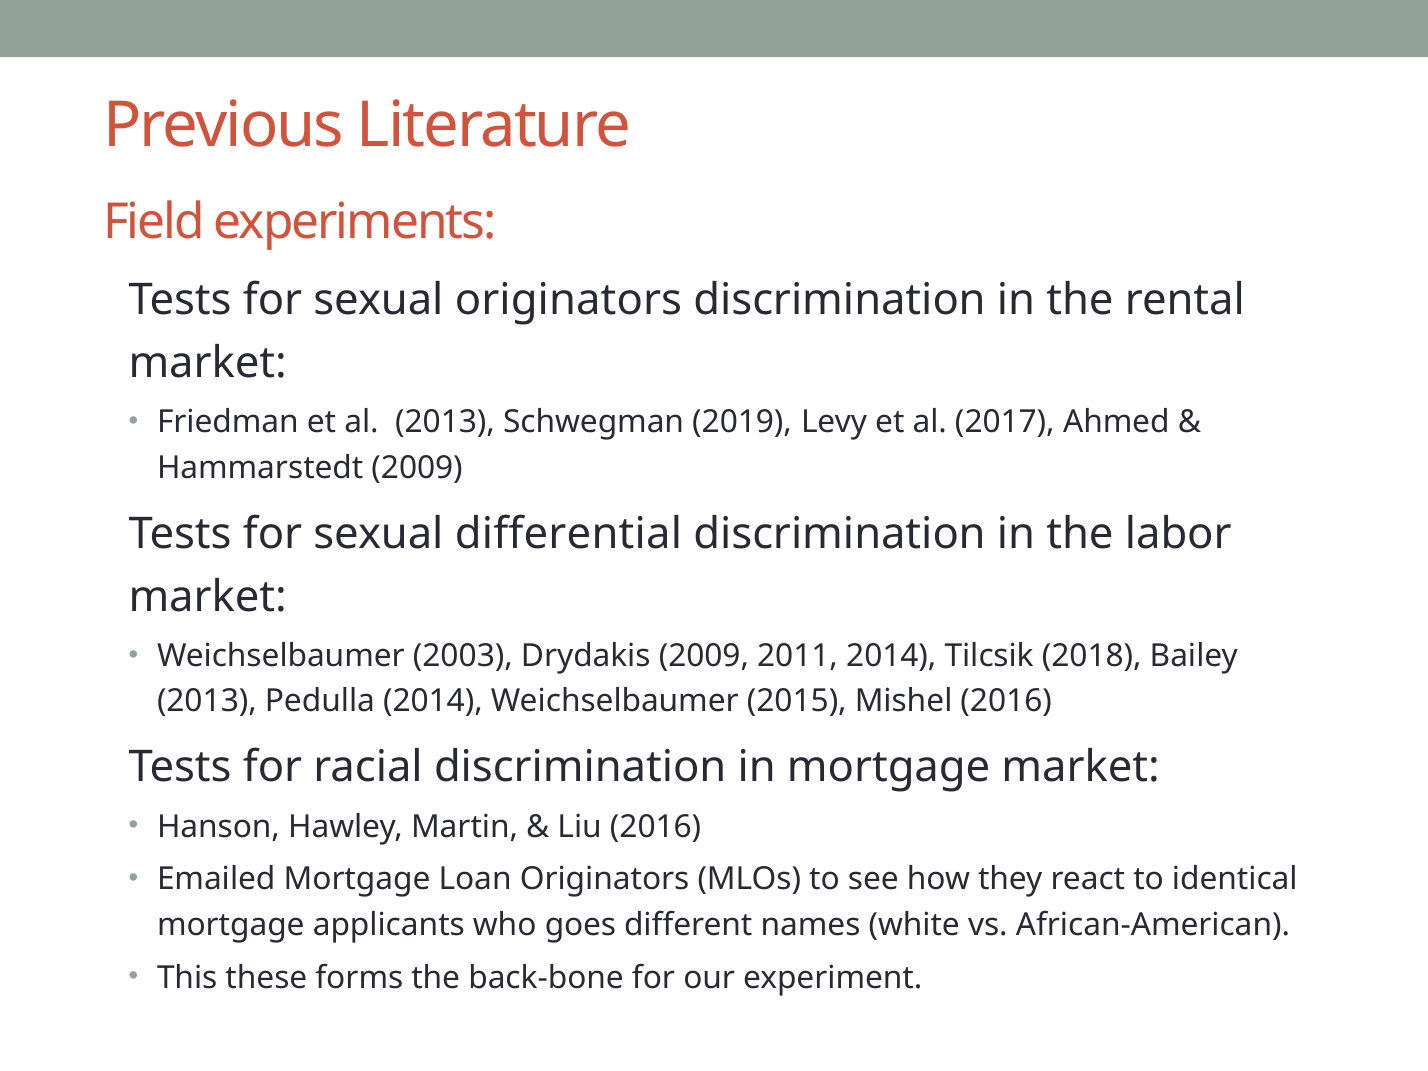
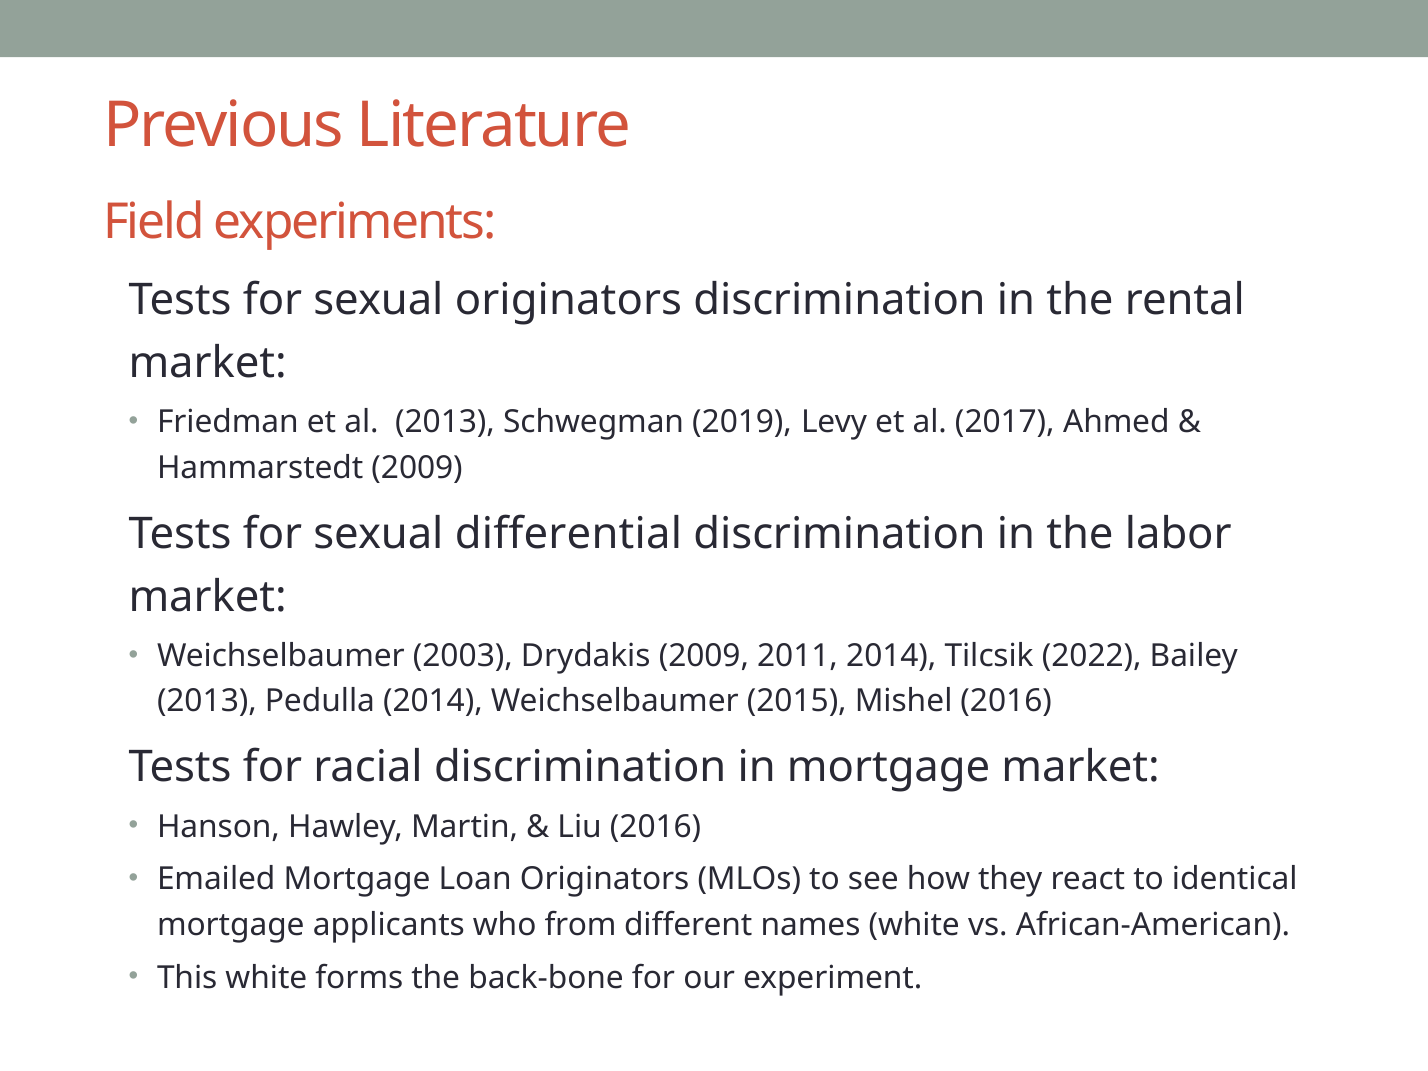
2018: 2018 -> 2022 (1092, 656)
goes: goes -> from (580, 925)
This these: these -> white (266, 978)
